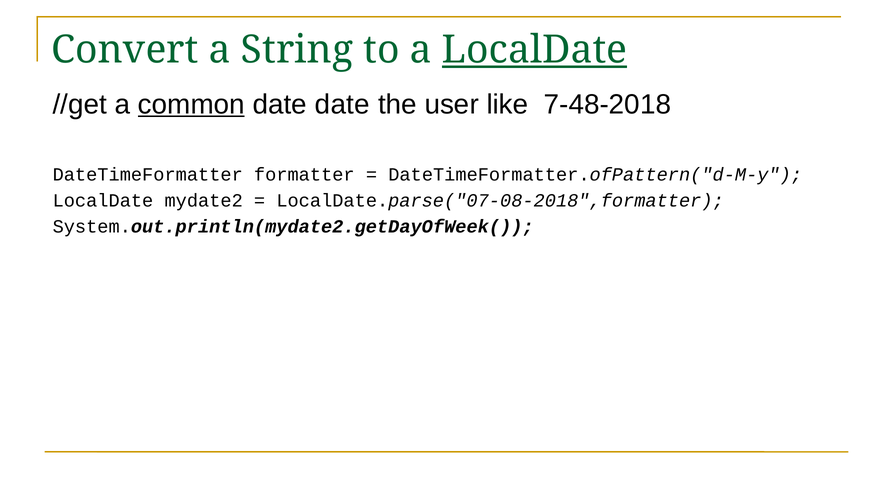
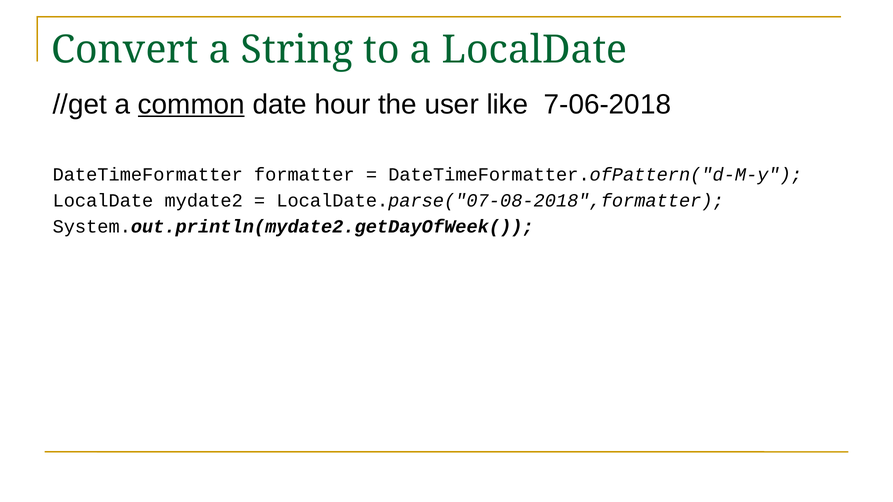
LocalDate underline: present -> none (535, 50)
date date: date -> hour (342, 104)
7-48-2018: 7-48-2018 -> 7-06-2018 (607, 104)
